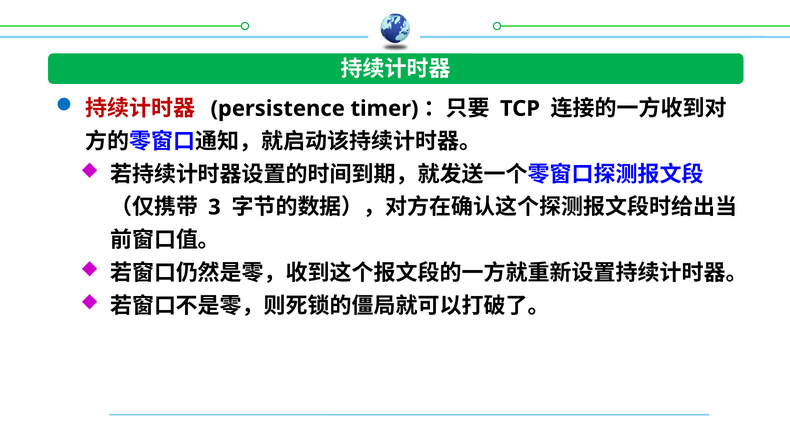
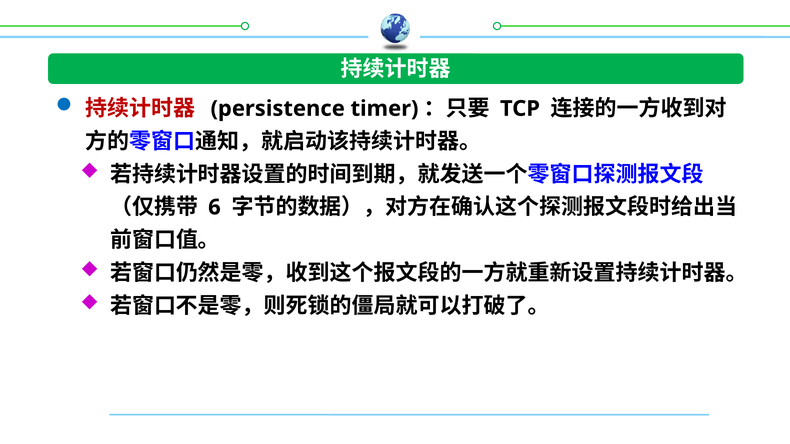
3: 3 -> 6 (214, 207)
